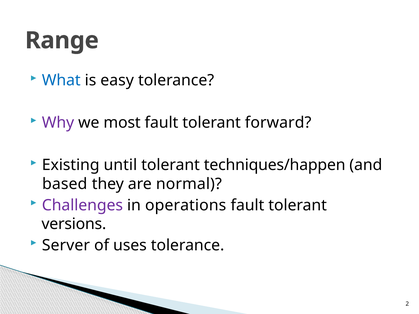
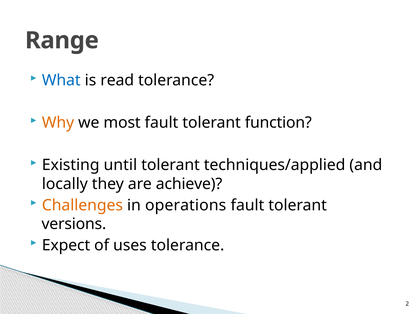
easy: easy -> read (117, 80)
Why colour: purple -> orange (58, 123)
forward: forward -> function (278, 123)
techniques/happen: techniques/happen -> techniques/applied (275, 165)
based: based -> locally (65, 184)
normal: normal -> achieve (189, 184)
Challenges colour: purple -> orange (82, 205)
Server: Server -> Expect (66, 245)
